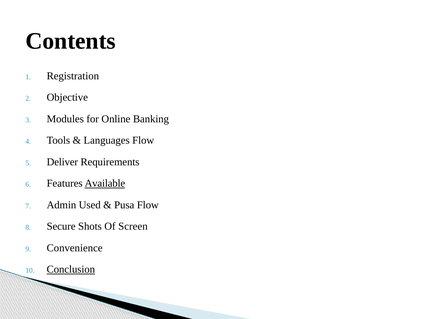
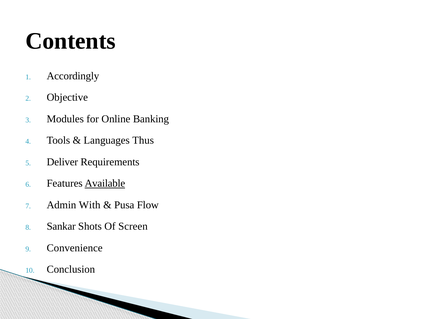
Registration: Registration -> Accordingly (73, 76)
Languages Flow: Flow -> Thus (143, 140)
Used: Used -> With (90, 205)
Secure: Secure -> Sankar (61, 226)
Conclusion underline: present -> none (71, 269)
